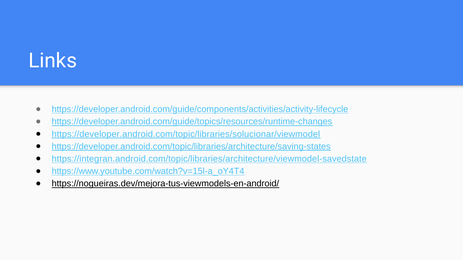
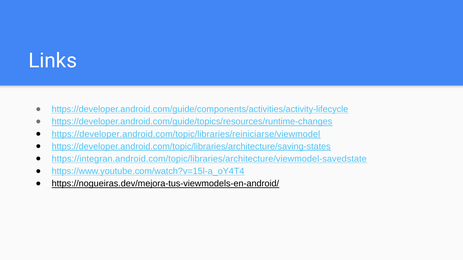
https://developer.android.com/topic/libraries/solucionar/viewmodel: https://developer.android.com/topic/libraries/solucionar/viewmodel -> https://developer.android.com/topic/libraries/reiniciarse/viewmodel (186, 134)
